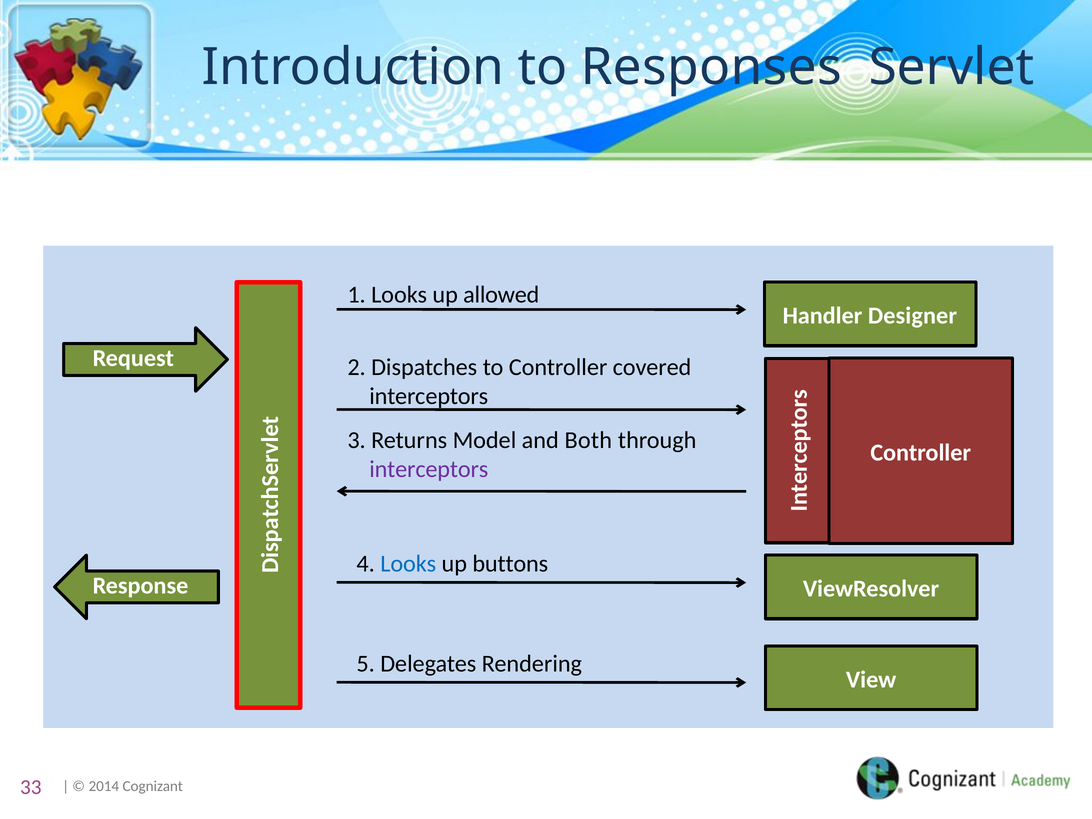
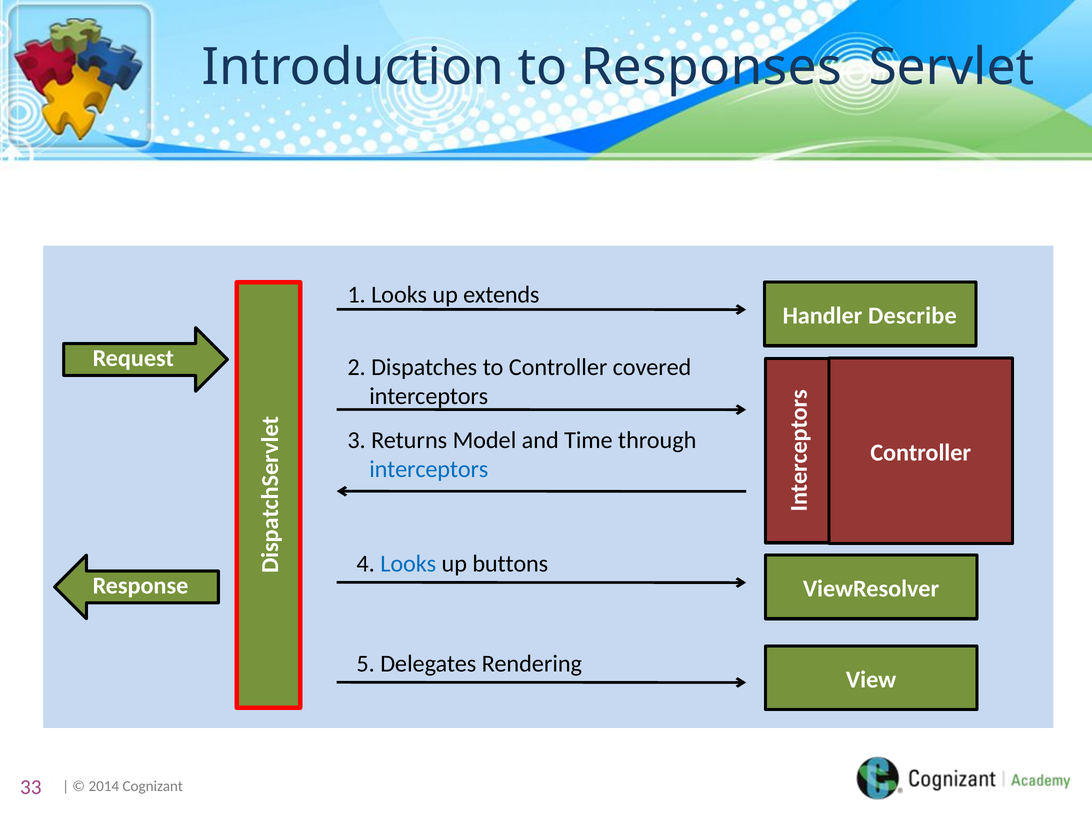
allowed: allowed -> extends (501, 295)
Designer: Designer -> Describe (912, 316)
Both: Both -> Time (588, 440)
interceptors colour: purple -> blue (429, 469)
